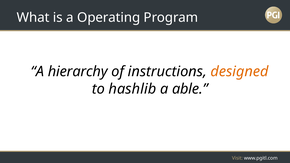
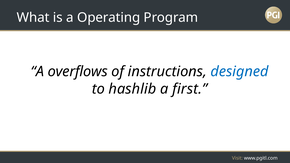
hierarchy: hierarchy -> overflows (78, 72)
designed colour: orange -> blue (240, 72)
able: able -> first (190, 89)
